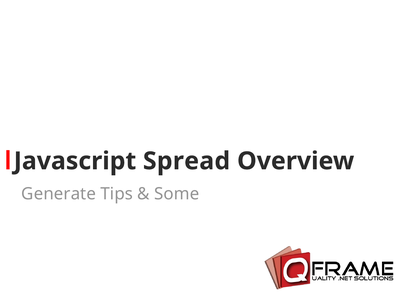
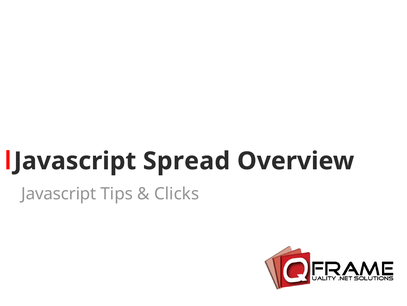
Generate: Generate -> Javascript (59, 194)
Some: Some -> Clicks (177, 194)
